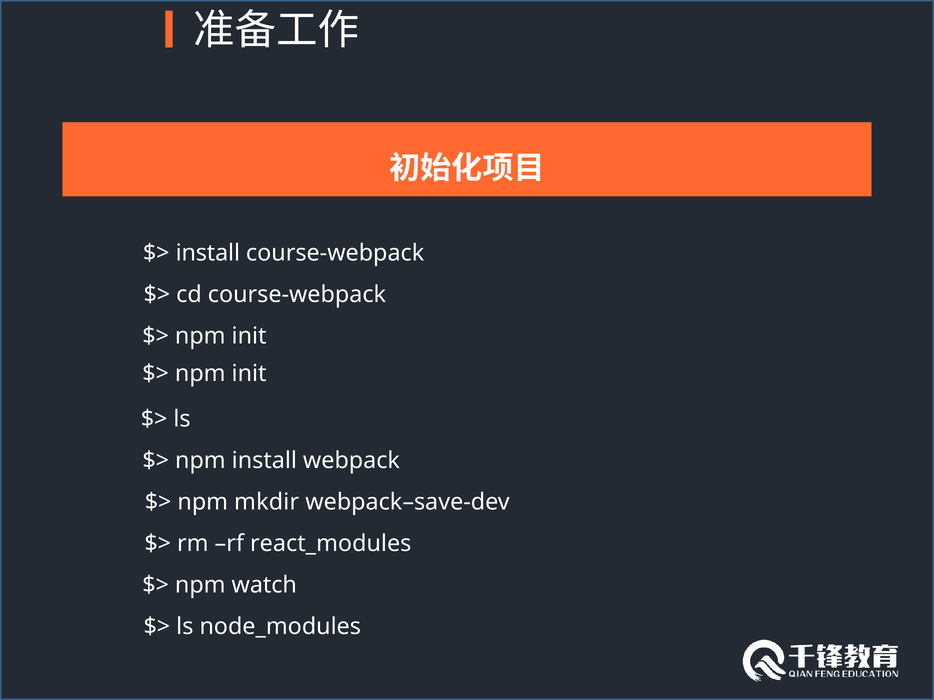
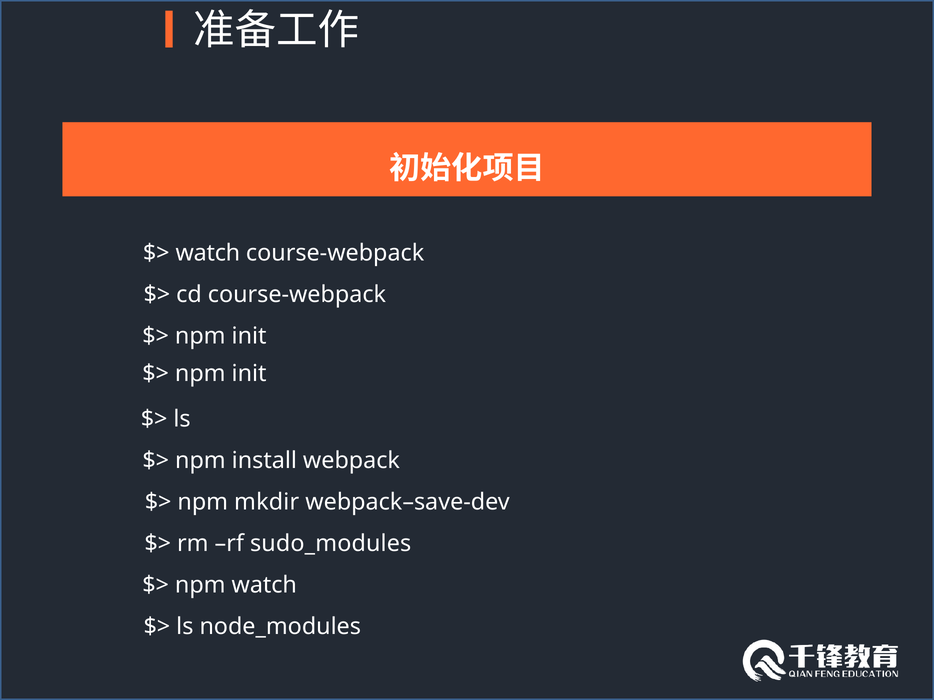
install: install -> watch (208, 253)
react_modules: react_modules -> sudo_modules (331, 544)
